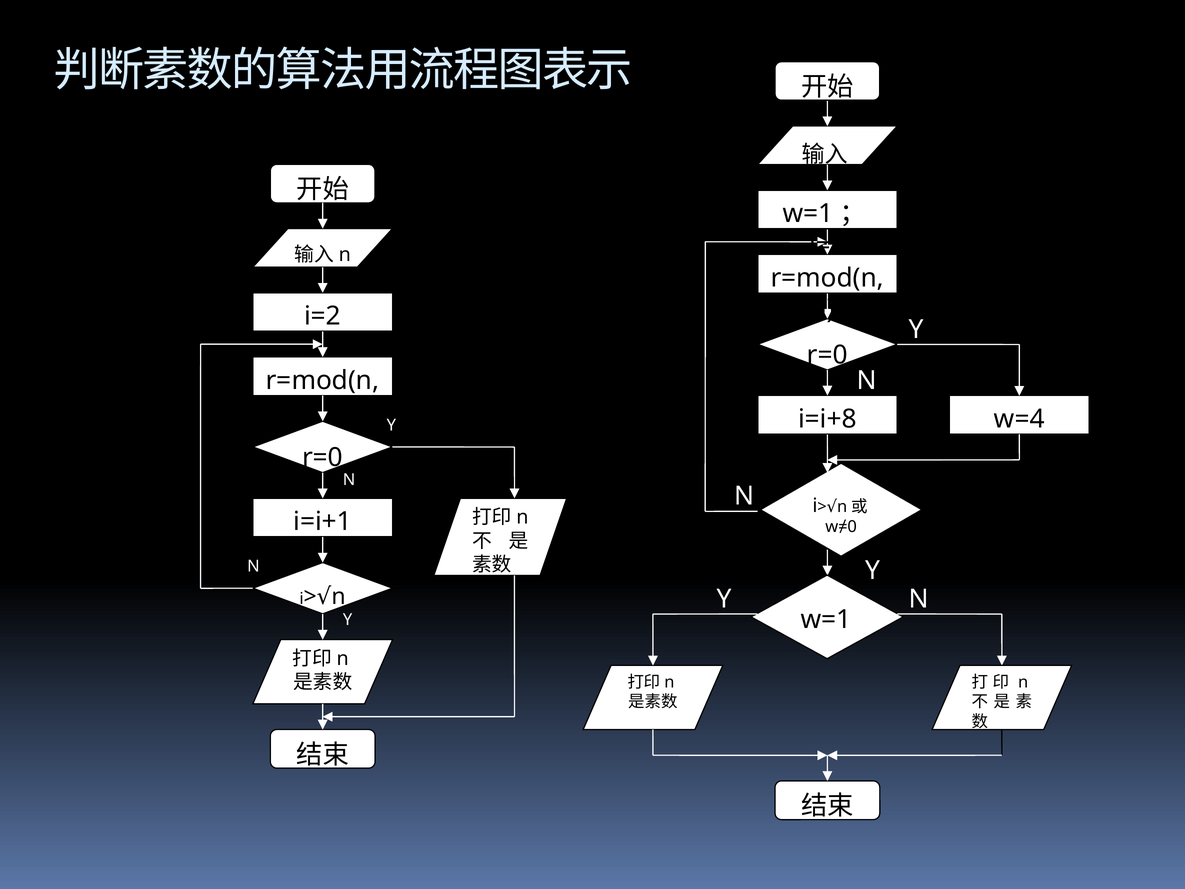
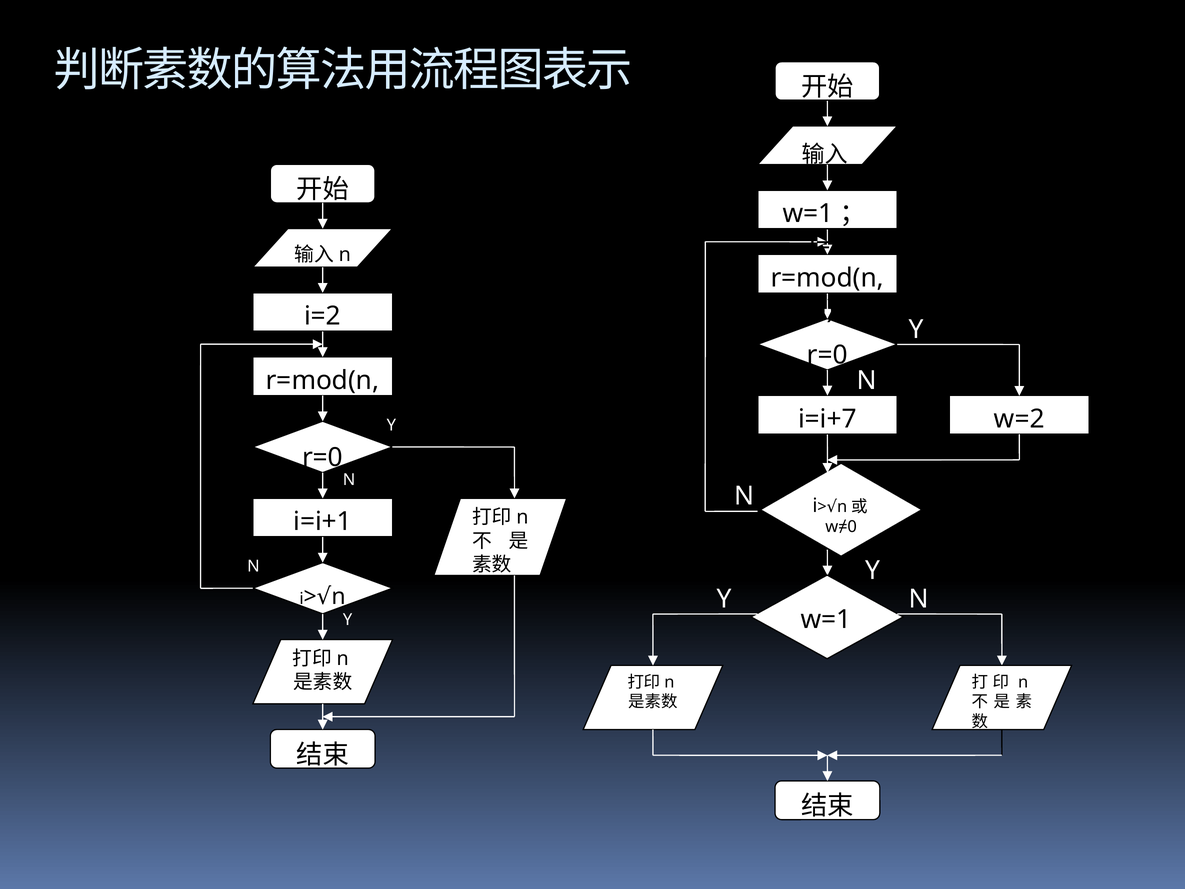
i=i+8: i=i+8 -> i=i+7 (827, 419)
w=4: w=4 -> w=2 (1019, 419)
